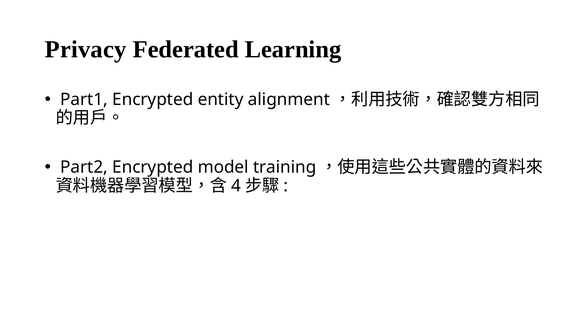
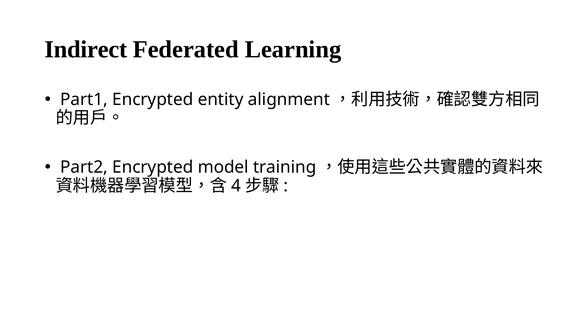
Privacy: Privacy -> Indirect (86, 49)
